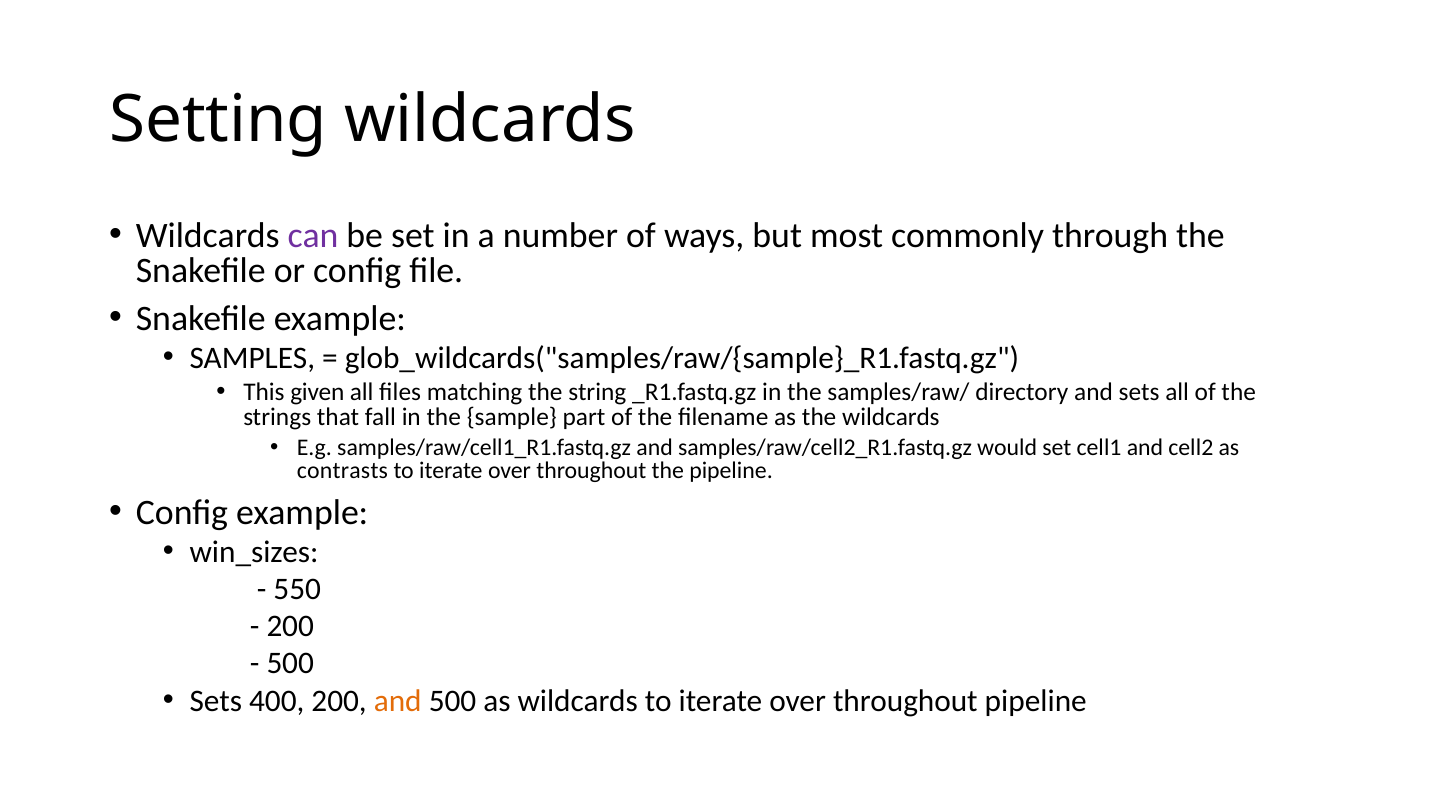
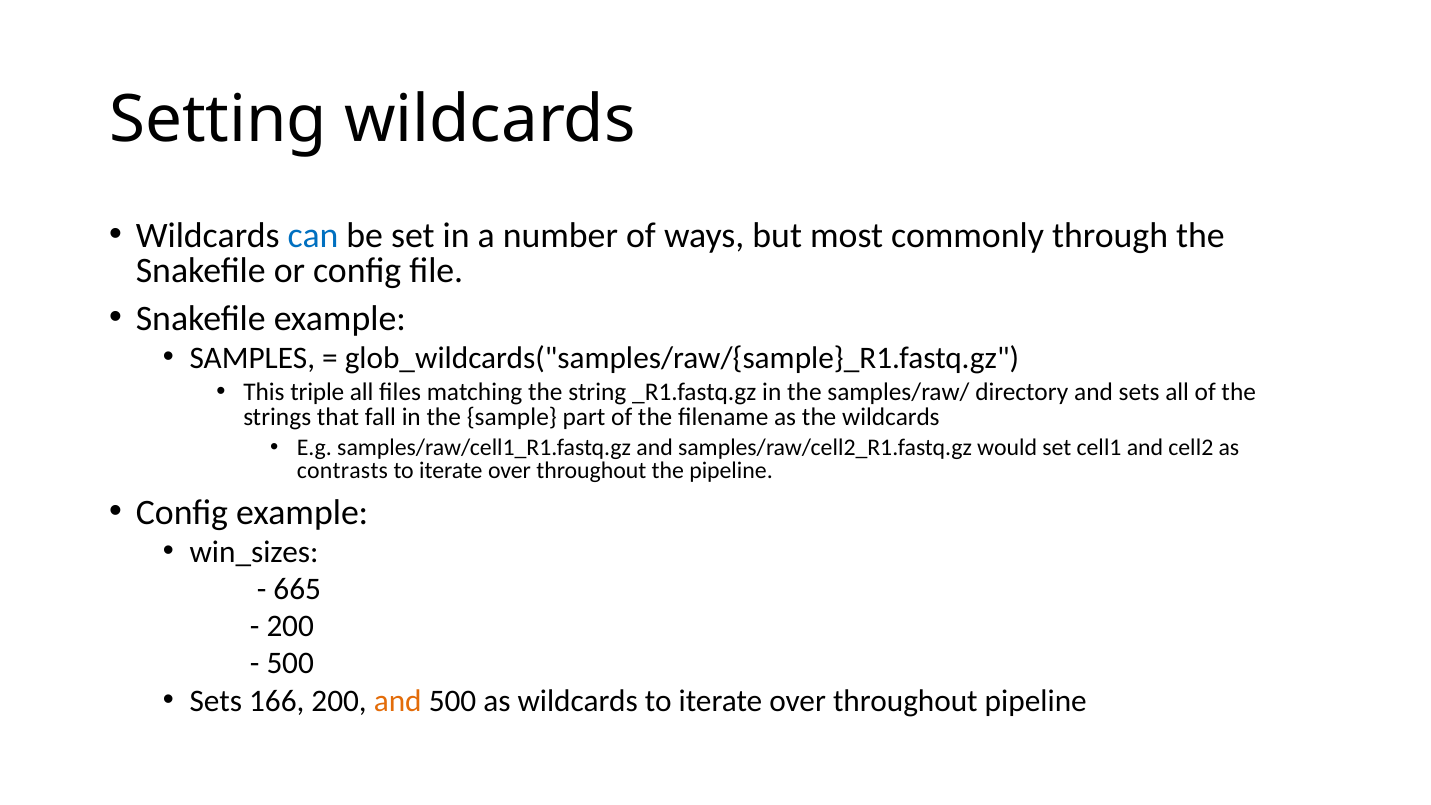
can colour: purple -> blue (313, 236)
given: given -> triple (317, 392)
550: 550 -> 665 (297, 589)
400: 400 -> 166 (277, 701)
